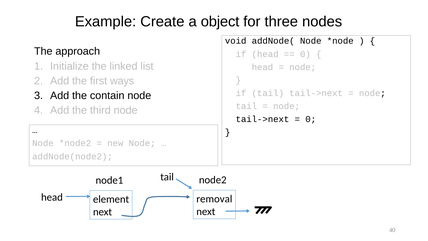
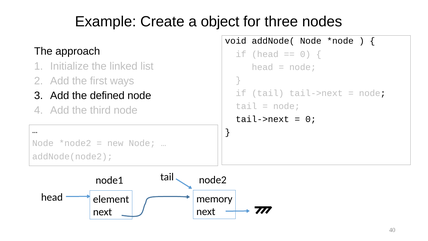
contain: contain -> defined (107, 96)
removal: removal -> memory (214, 199)
